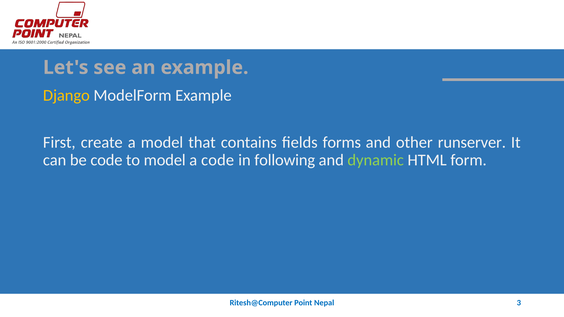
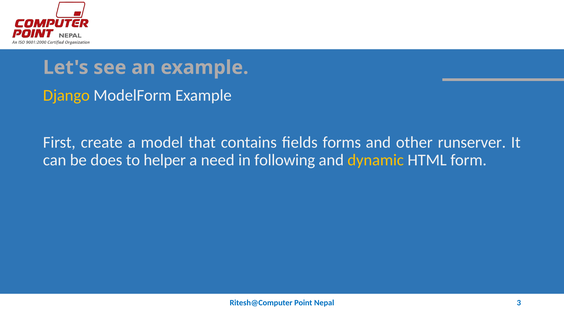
be code: code -> does (106, 160)
to model: model -> helper (165, 160)
a code: code -> need (218, 160)
dynamic colour: light green -> yellow (376, 160)
